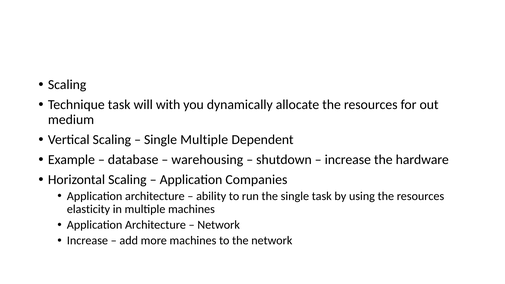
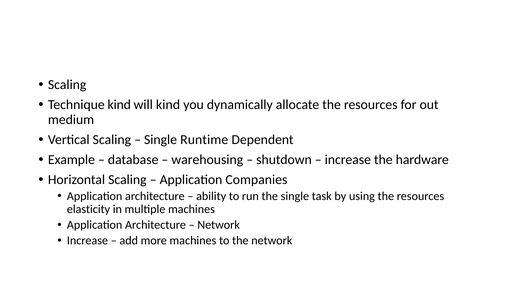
Technique task: task -> kind (119, 105)
will with: with -> kind (168, 105)
Single Multiple: Multiple -> Runtime (204, 140)
